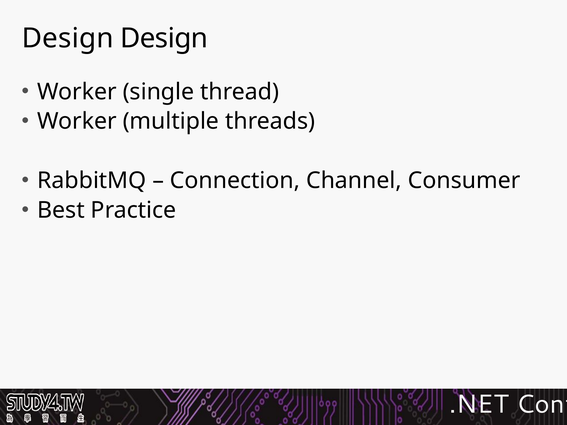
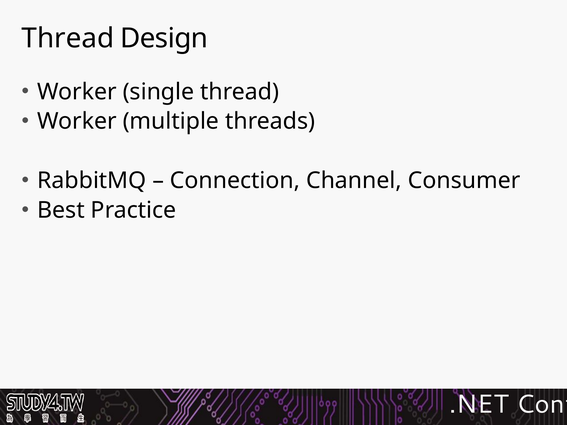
Design: Design -> Thread (68, 38)
